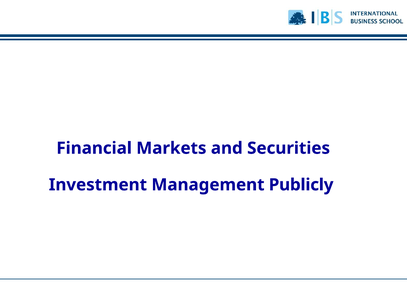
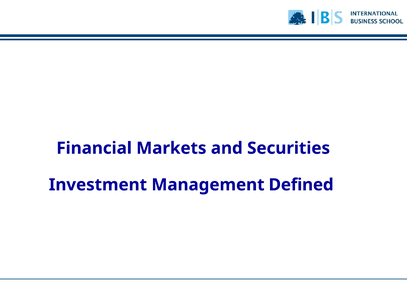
Publicly: Publicly -> Defined (301, 185)
